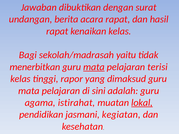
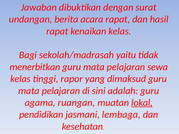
mata underline: present -> none (94, 67)
terisi: terisi -> sewa (158, 67)
istirahat: istirahat -> ruangan (76, 103)
kegiatan: kegiatan -> lembaga (121, 115)
